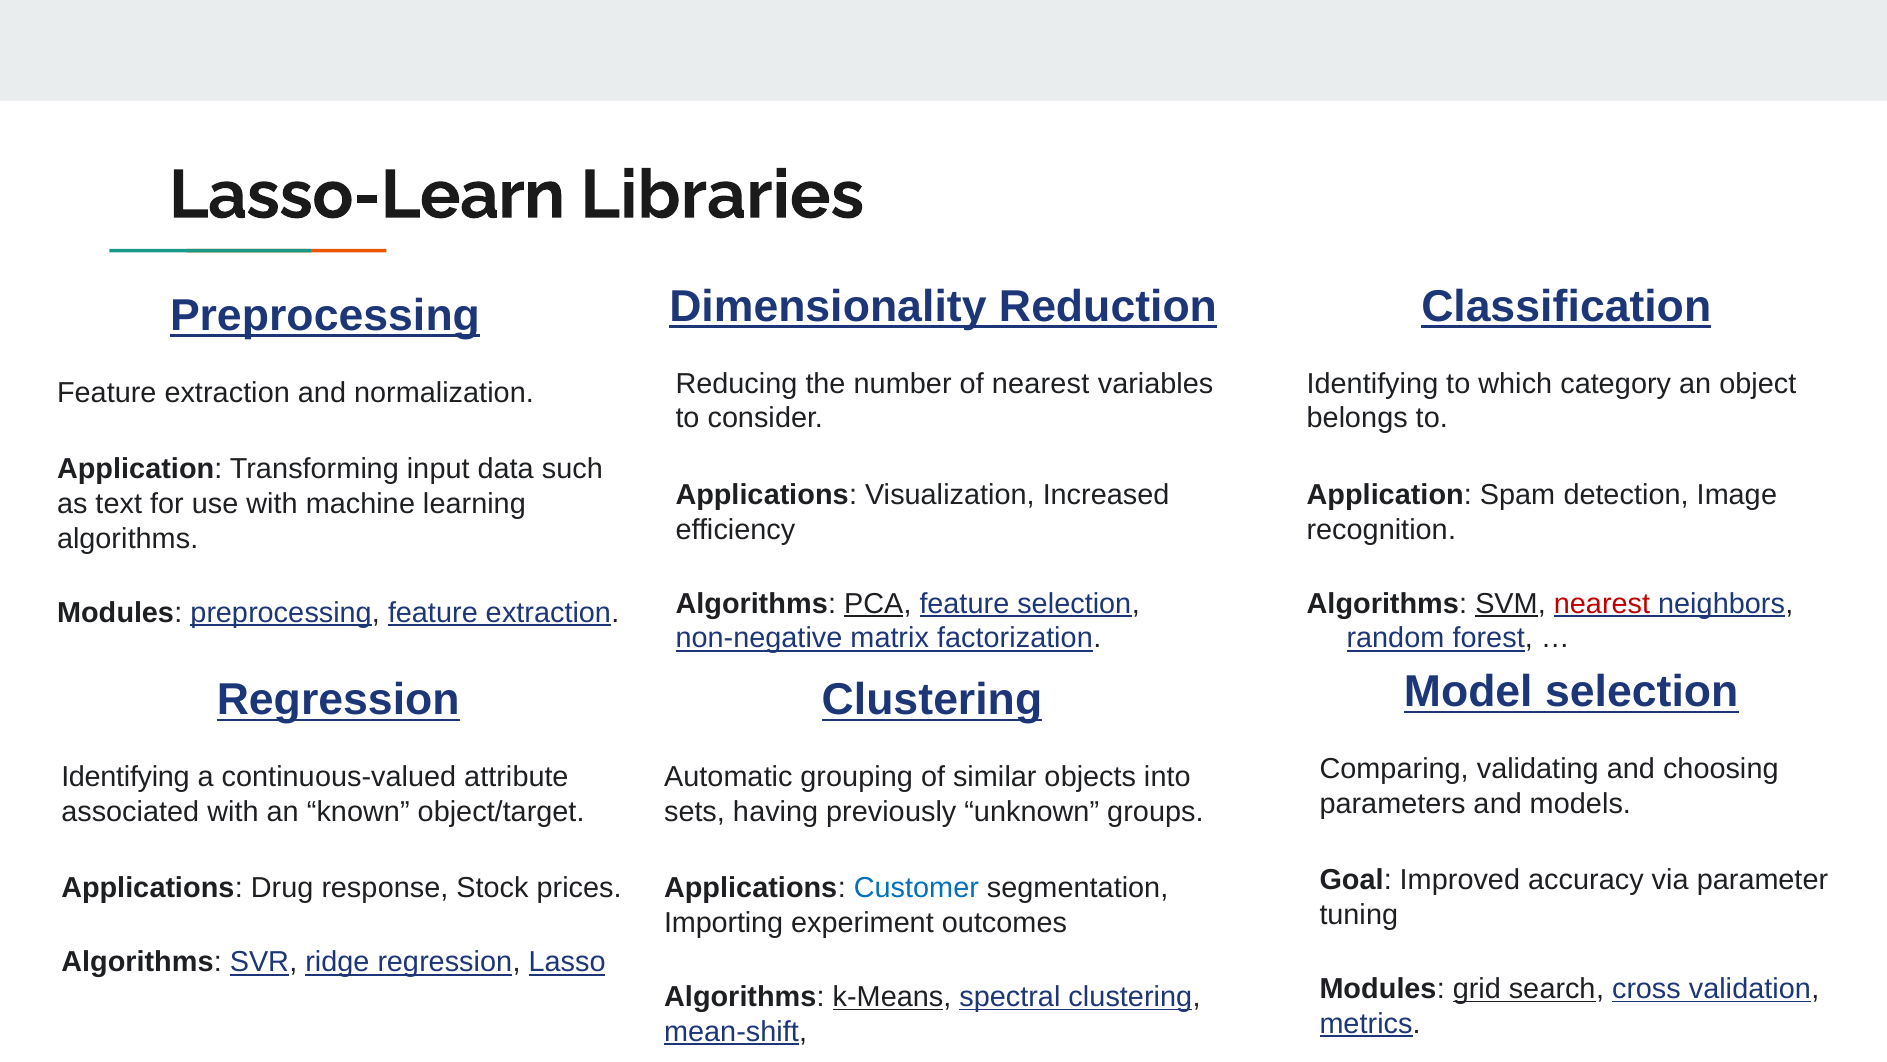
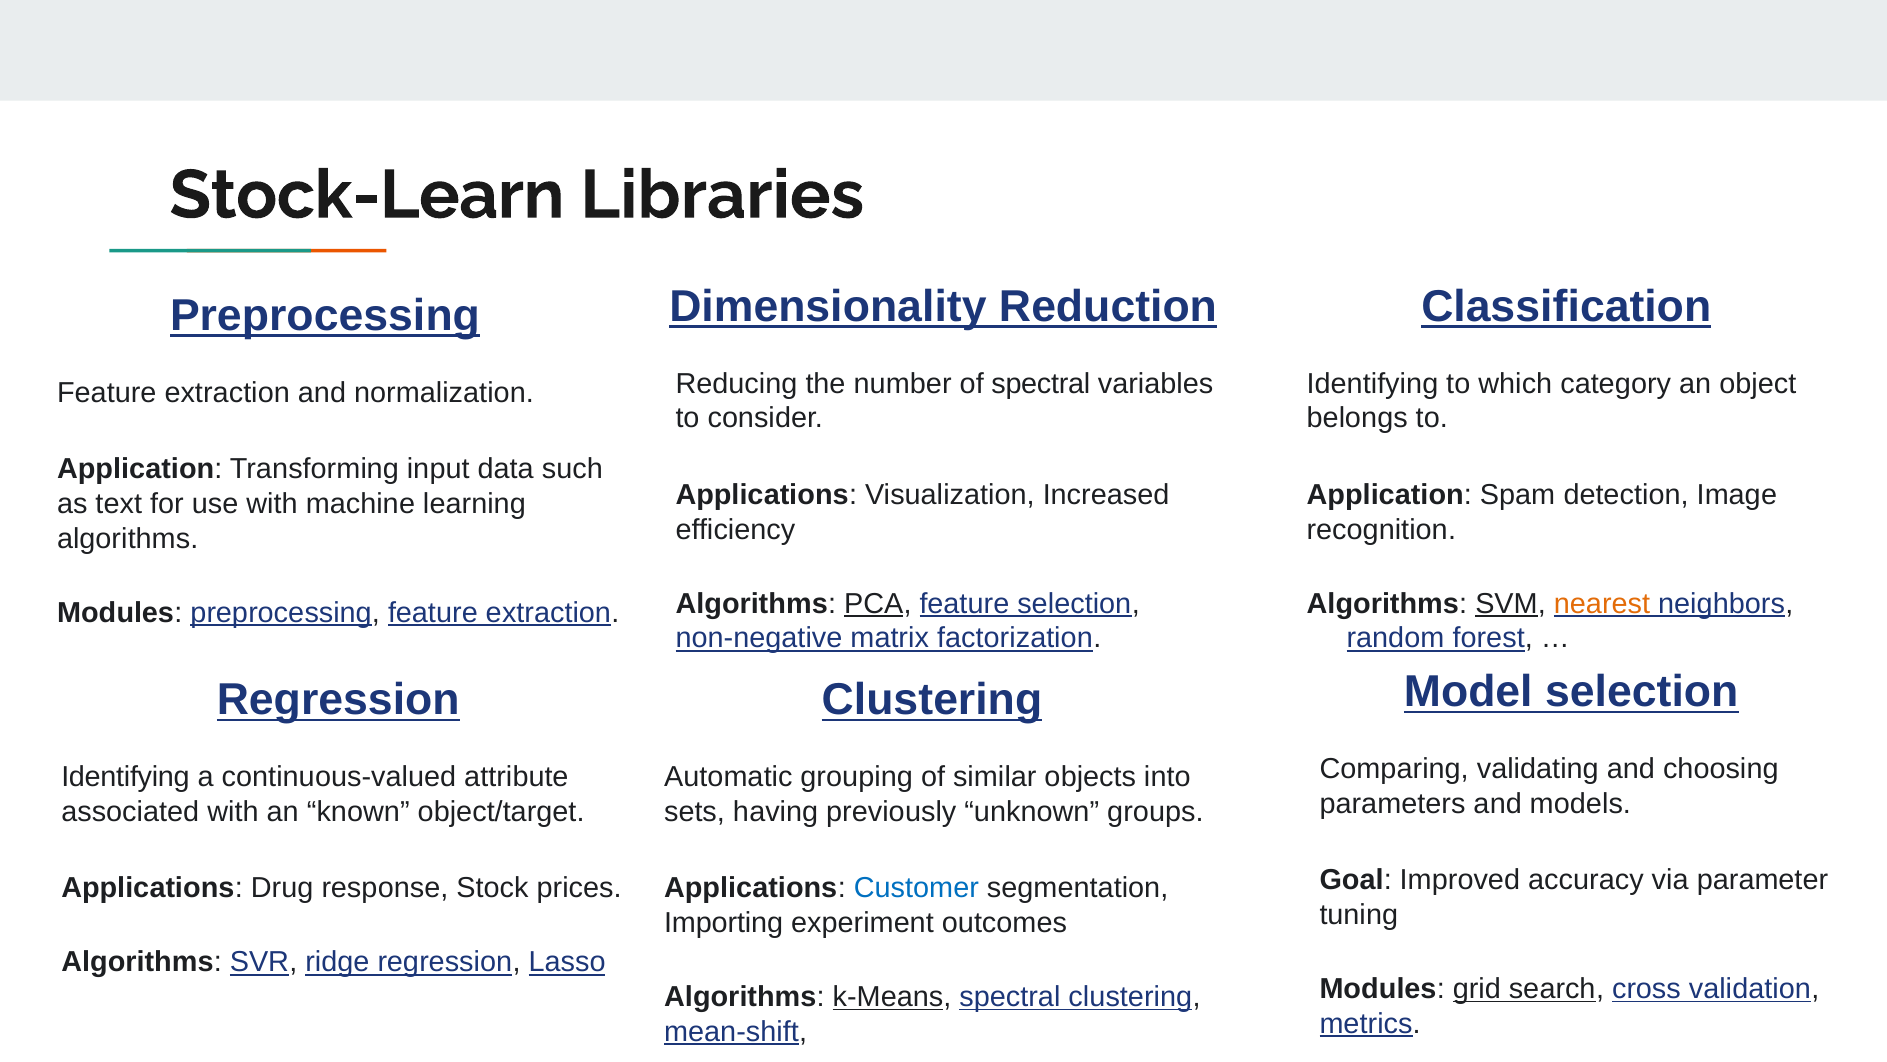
Lasso-Learn: Lasso-Learn -> Stock-Learn (367, 195)
of nearest: nearest -> spectral (1041, 384)
nearest colour: red -> orange (1602, 603)
